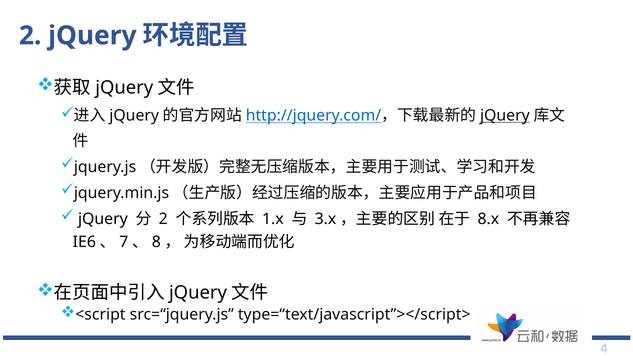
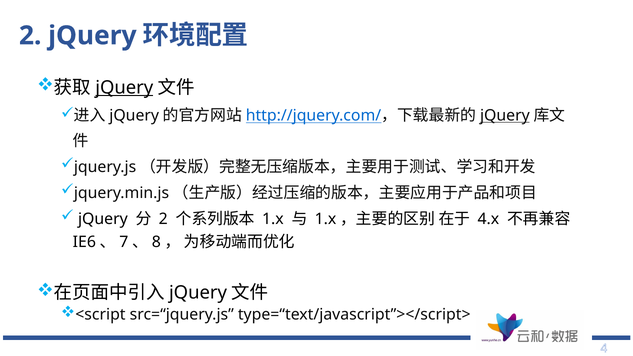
jQuery underline: none -> present (124, 87)
3.x: 3.x -> 1.x (326, 219)
8.x: 8.x -> 4.x (488, 219)
